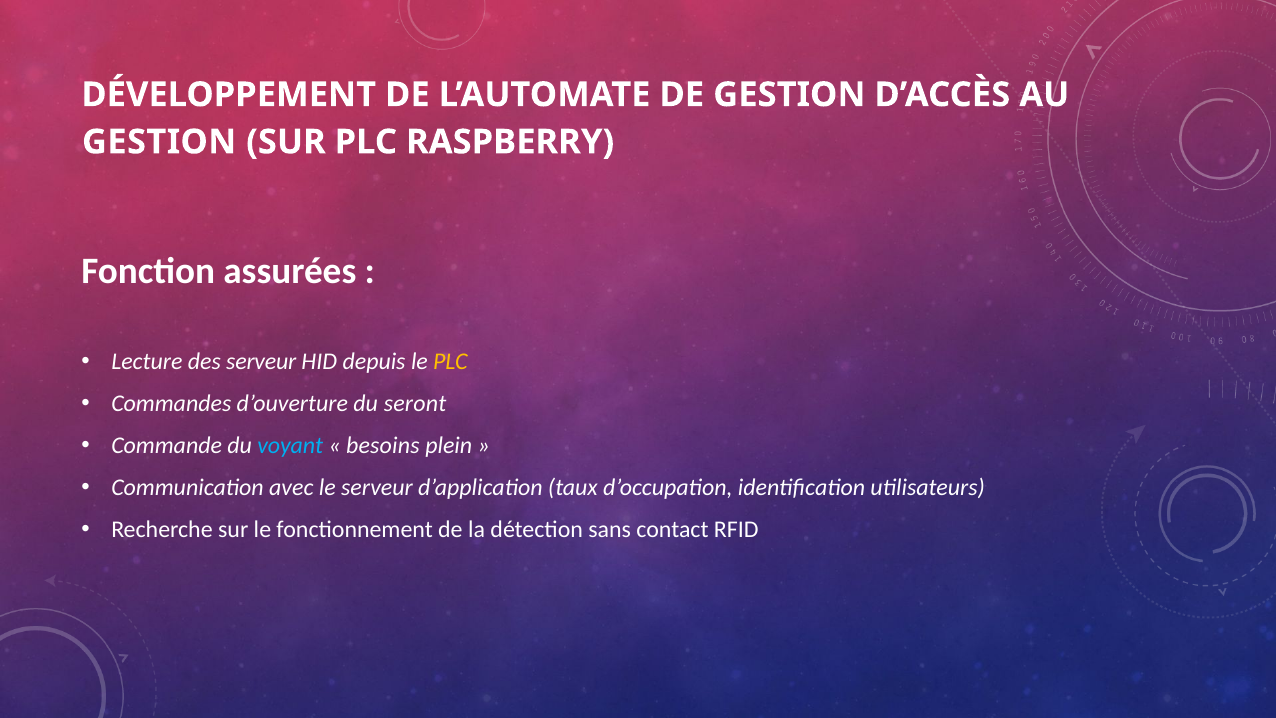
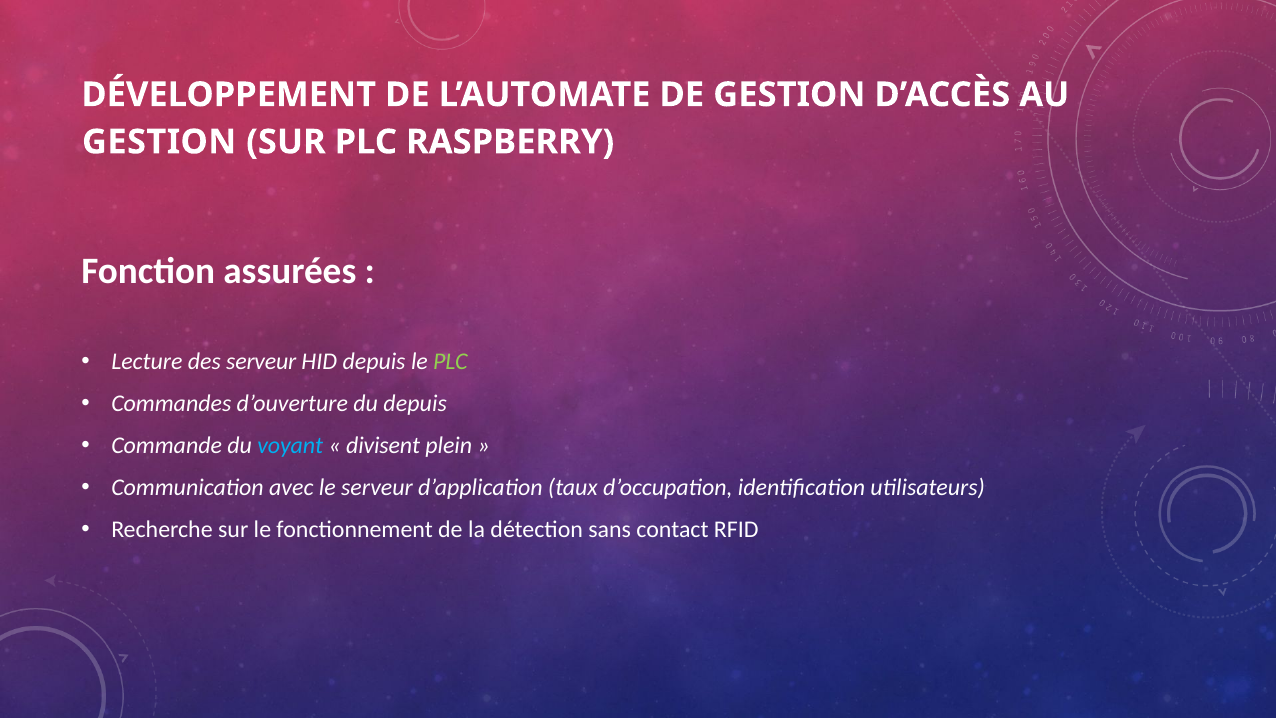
PLC colour: yellow -> light green (450, 362)
du seront: seront -> depuis (415, 404)
besoins: besoins -> divisent (383, 446)
